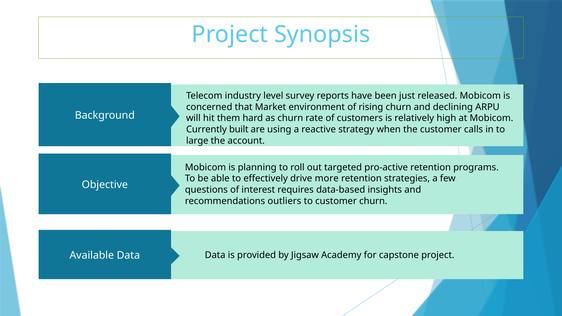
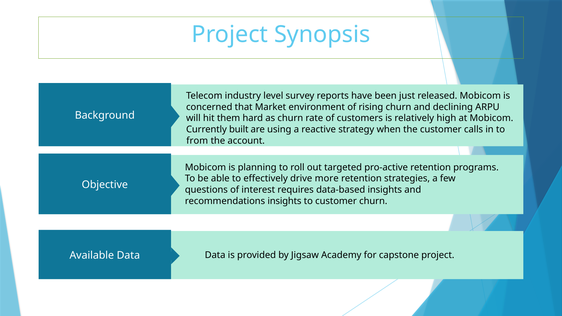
large: large -> from (197, 141)
recommendations outliers: outliers -> insights (284, 201)
